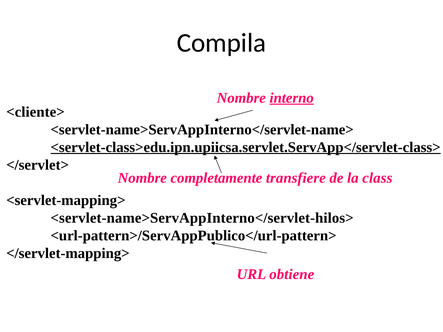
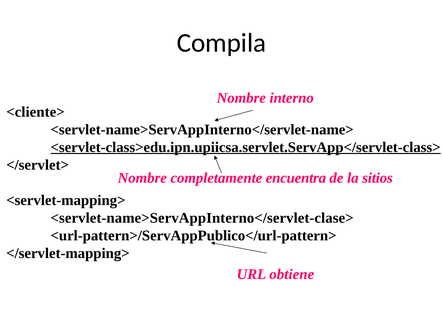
interno underline: present -> none (292, 98)
transfiere: transfiere -> encuentra (296, 178)
class: class -> sitios (378, 178)
<servlet-name>ServAppInterno</servlet-hilos>: <servlet-name>ServAppInterno</servlet-hilos> -> <servlet-name>ServAppInterno</servlet-clase> (202, 218)
